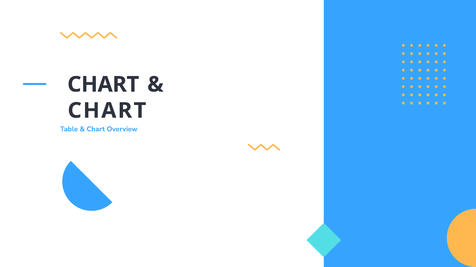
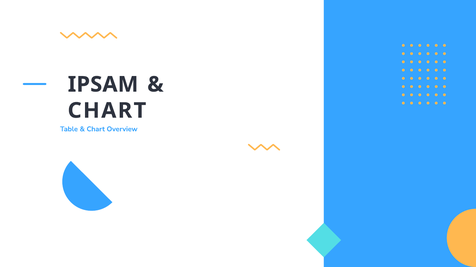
CHART: CHART -> IPSAM (103, 85)
